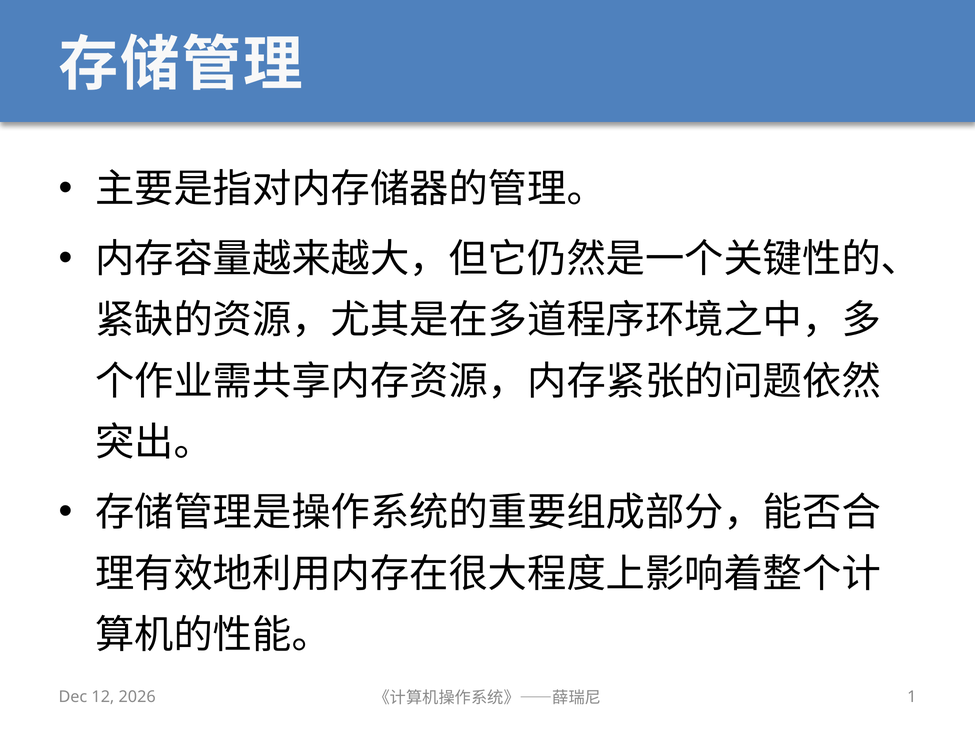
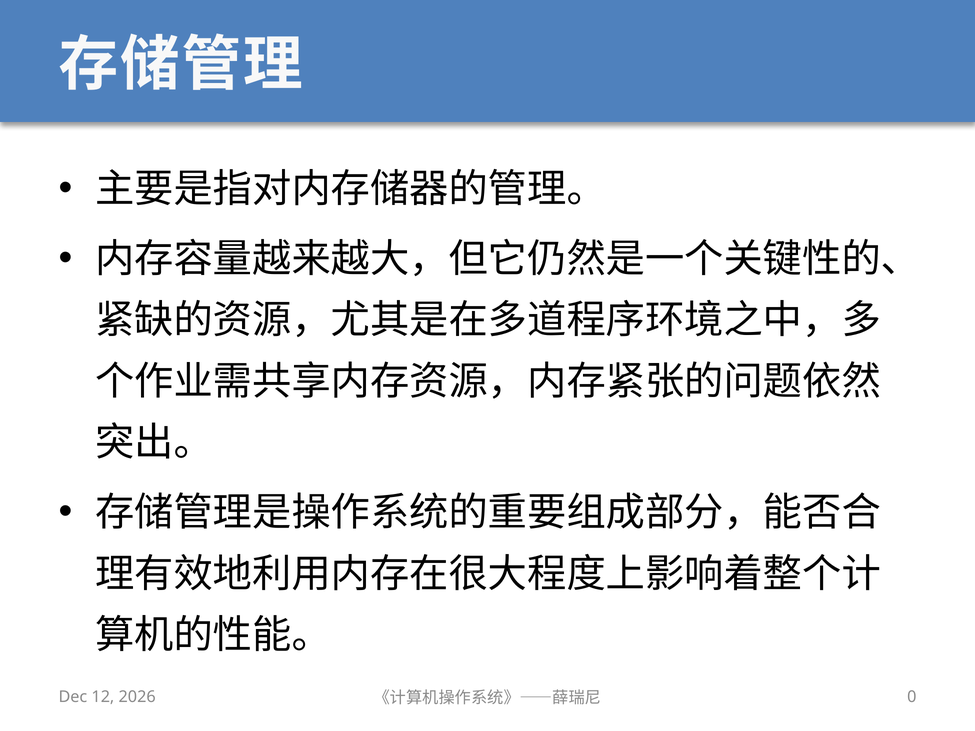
1: 1 -> 0 (912, 697)
